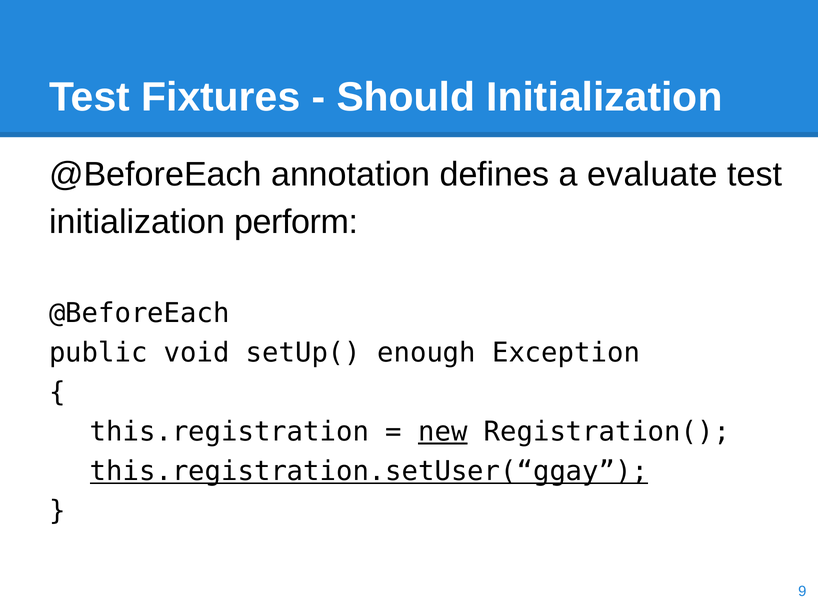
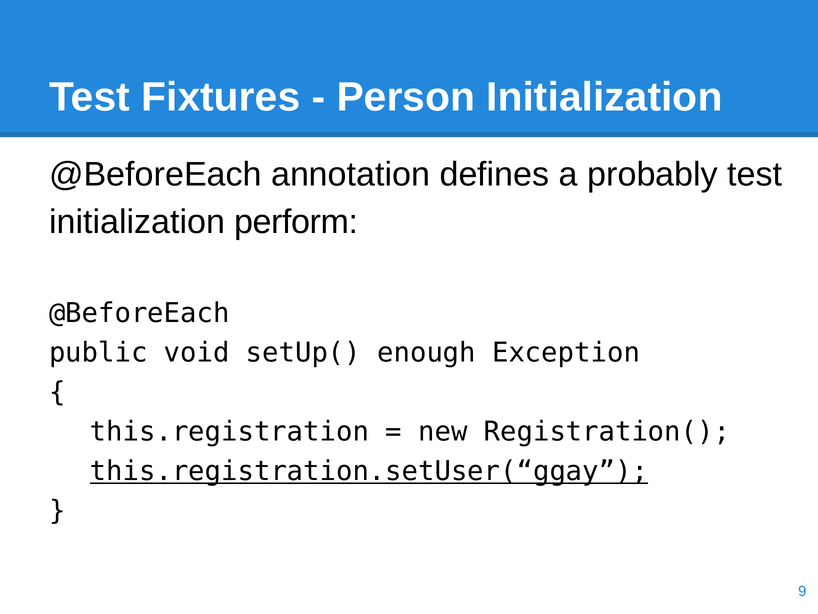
Should: Should -> Person (406, 97)
evaluate: evaluate -> probably (653, 174)
new underline: present -> none (443, 431)
